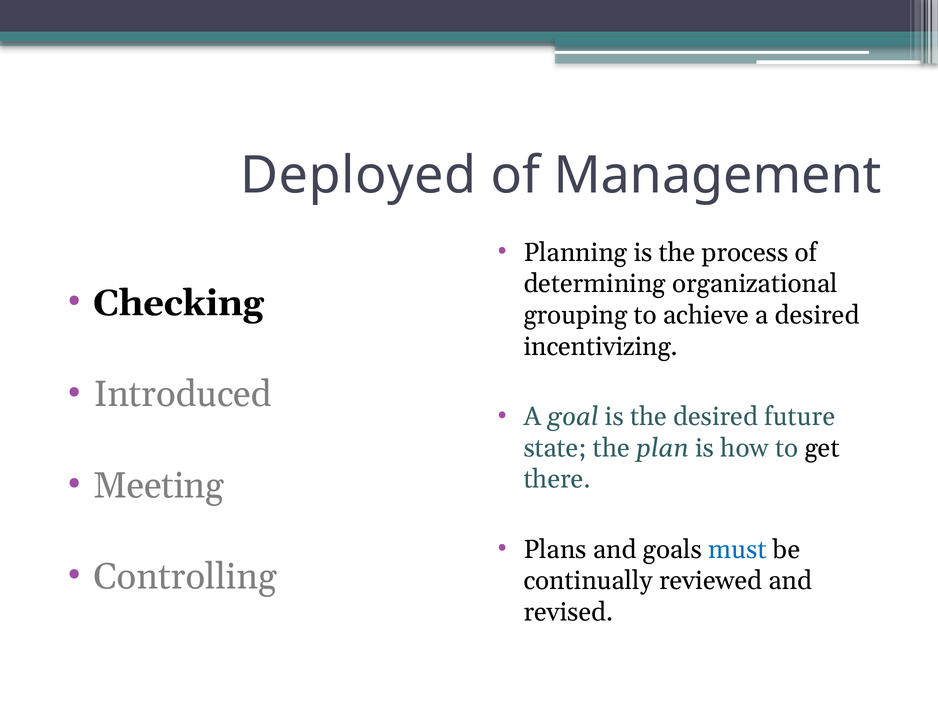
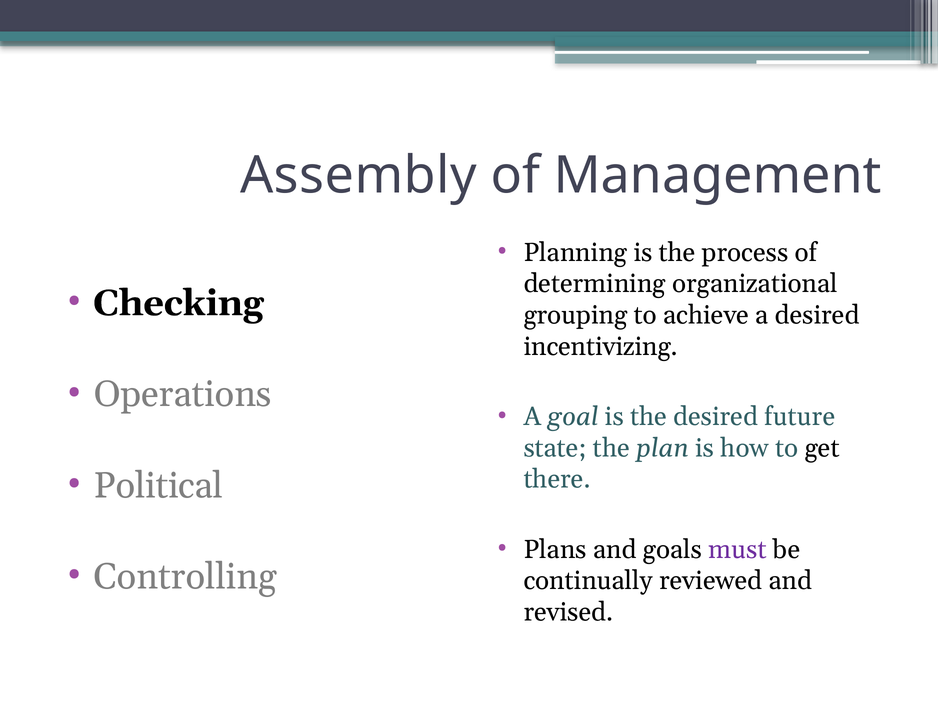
Deployed: Deployed -> Assembly (358, 176)
Introduced: Introduced -> Operations (183, 395)
Meeting: Meeting -> Political (159, 486)
must colour: blue -> purple (738, 550)
